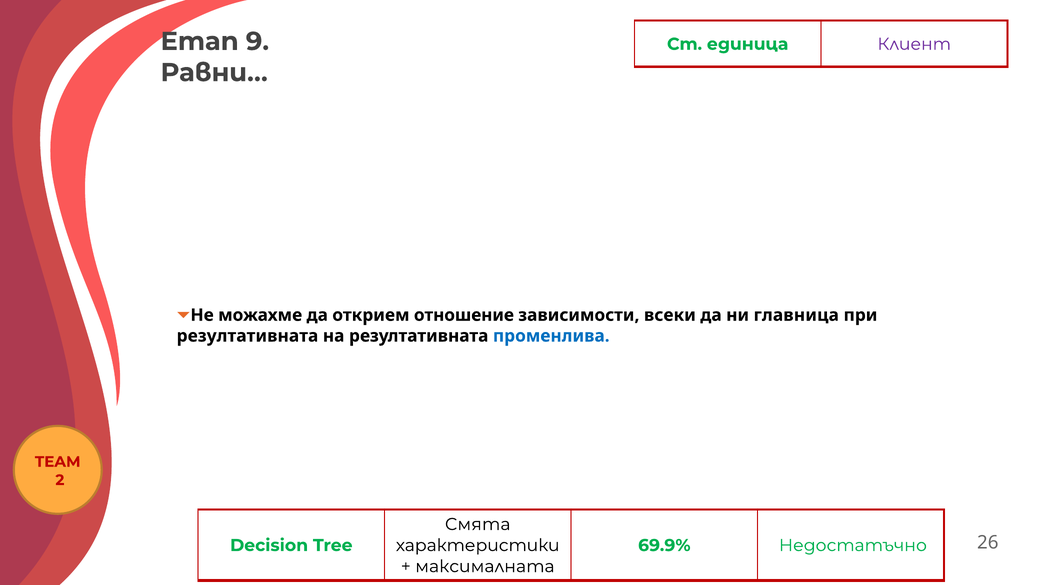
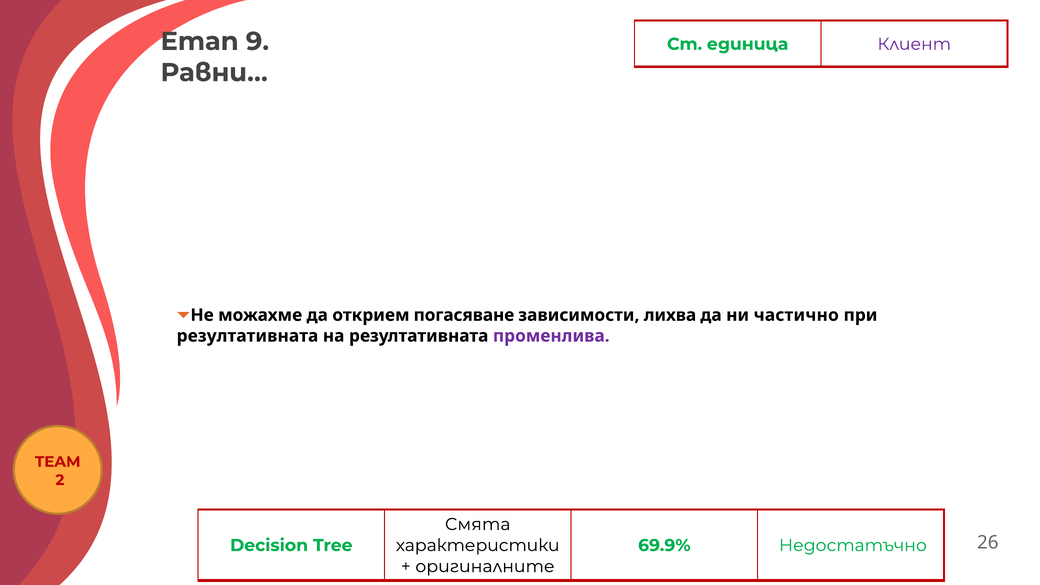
отношение: отношение -> погасяване (464, 315)
всеки: всеки -> лихва (670, 315)
главница: главница -> частично (796, 315)
променлива colour: blue -> purple (551, 336)
максималната: максималната -> оригиналните (485, 566)
